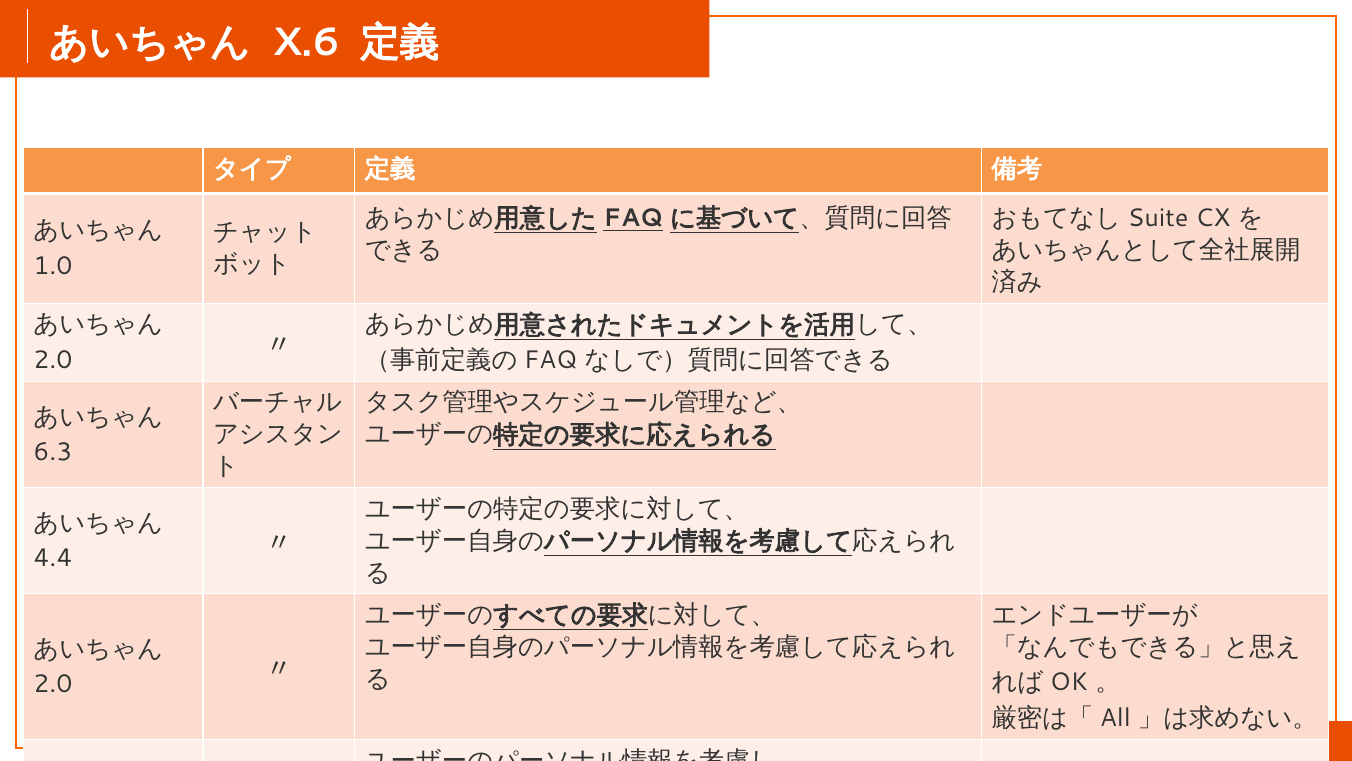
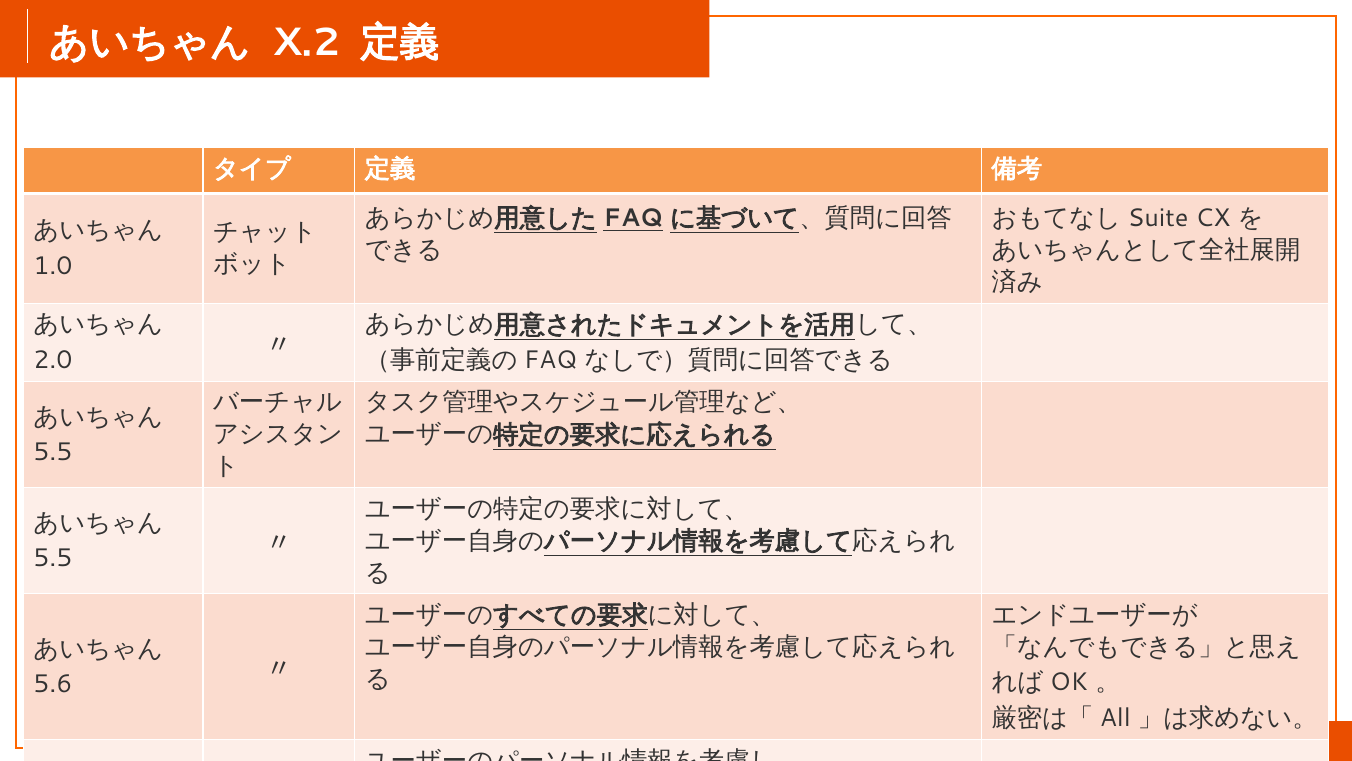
X.6: X.6 -> X.2 (306, 42)
6.3: 6.3 -> 5.5 (53, 452)
4.4: 4.4 -> 5.5 (53, 558)
2.0: 2.0 -> 5.6 (53, 684)
